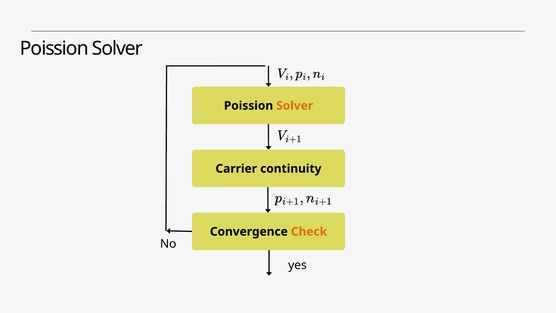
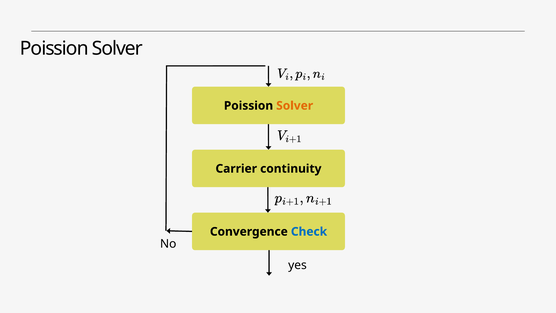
Check colour: orange -> blue (309, 231)
